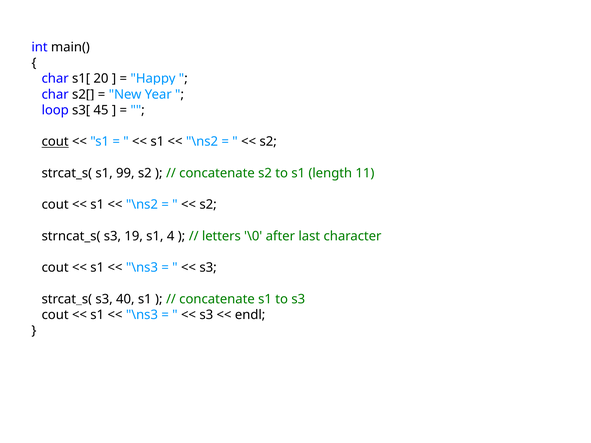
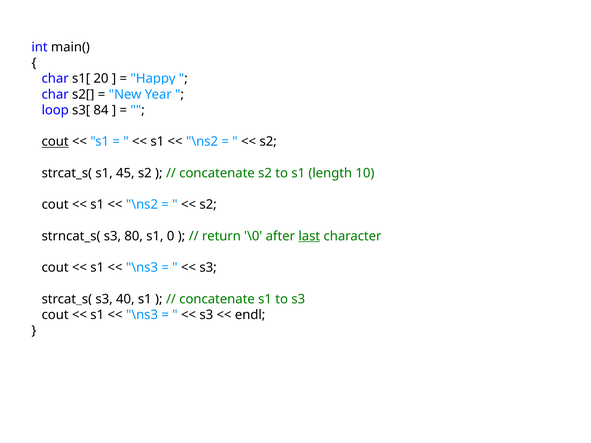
45: 45 -> 84 (101, 110)
99: 99 -> 45 (125, 173)
11: 11 -> 10 (365, 173)
19: 19 -> 80 (134, 236)
4: 4 -> 0 (171, 236)
letters: letters -> return (221, 236)
last underline: none -> present (309, 236)
